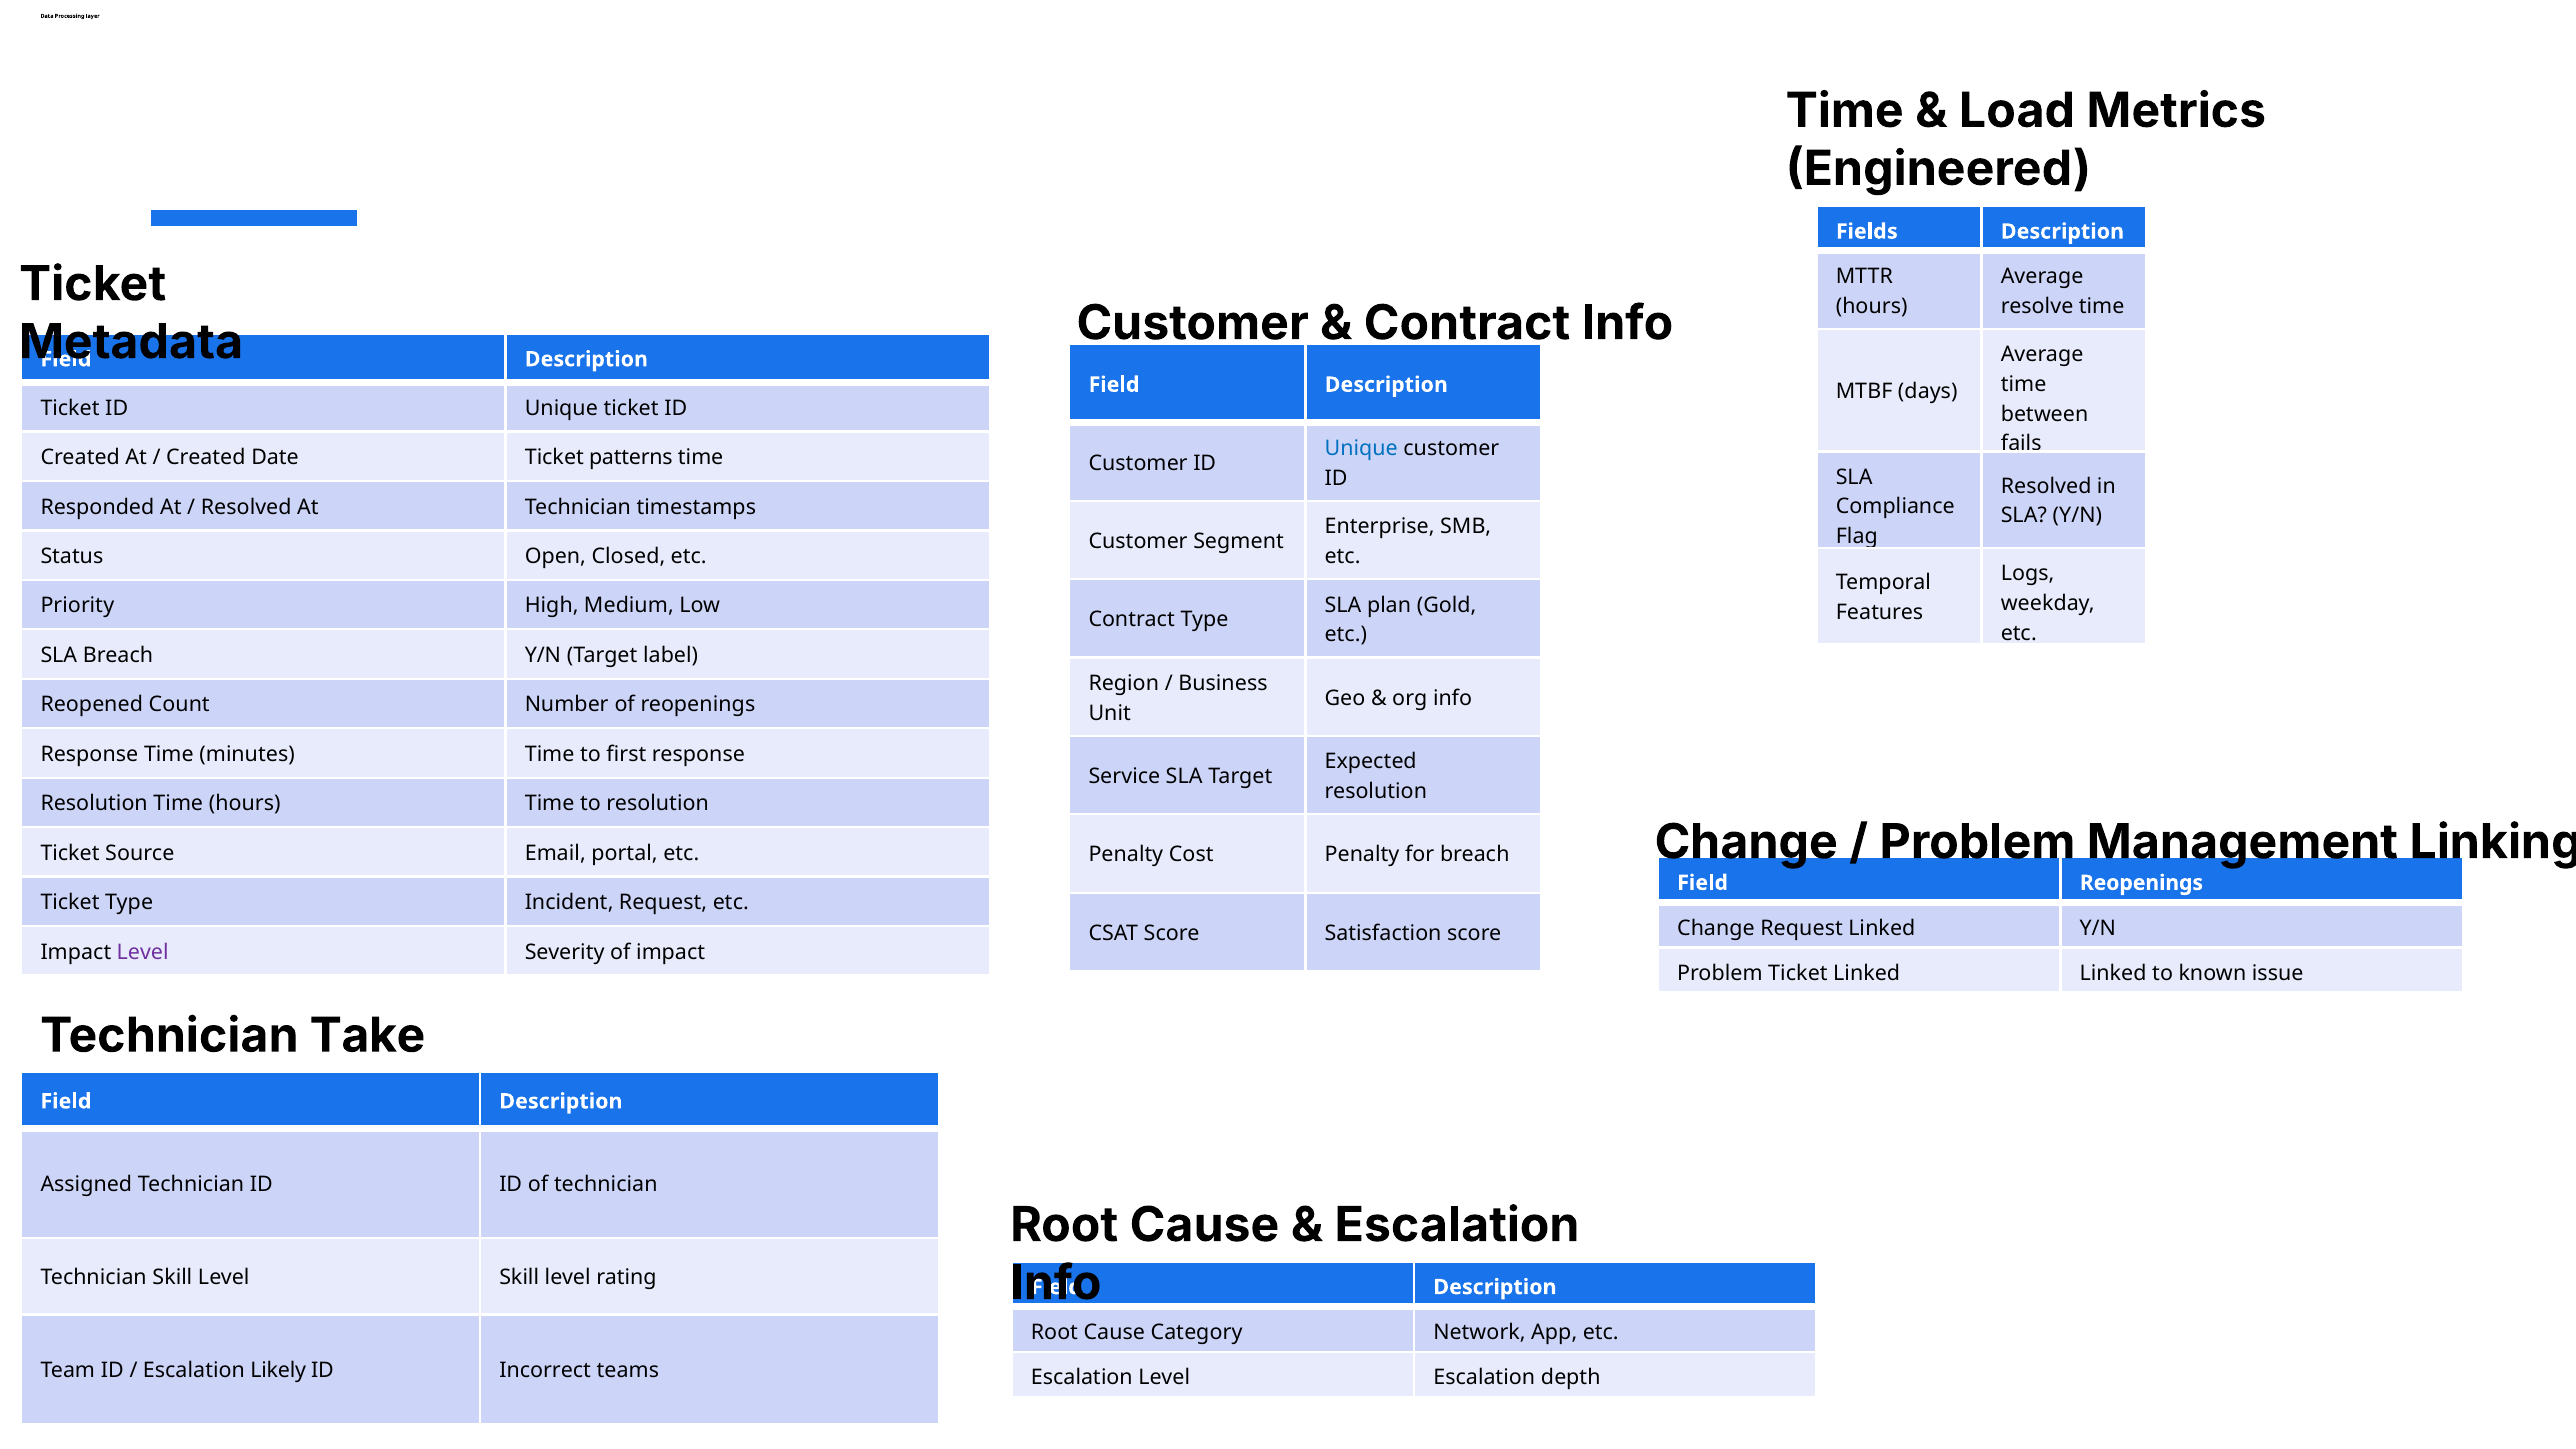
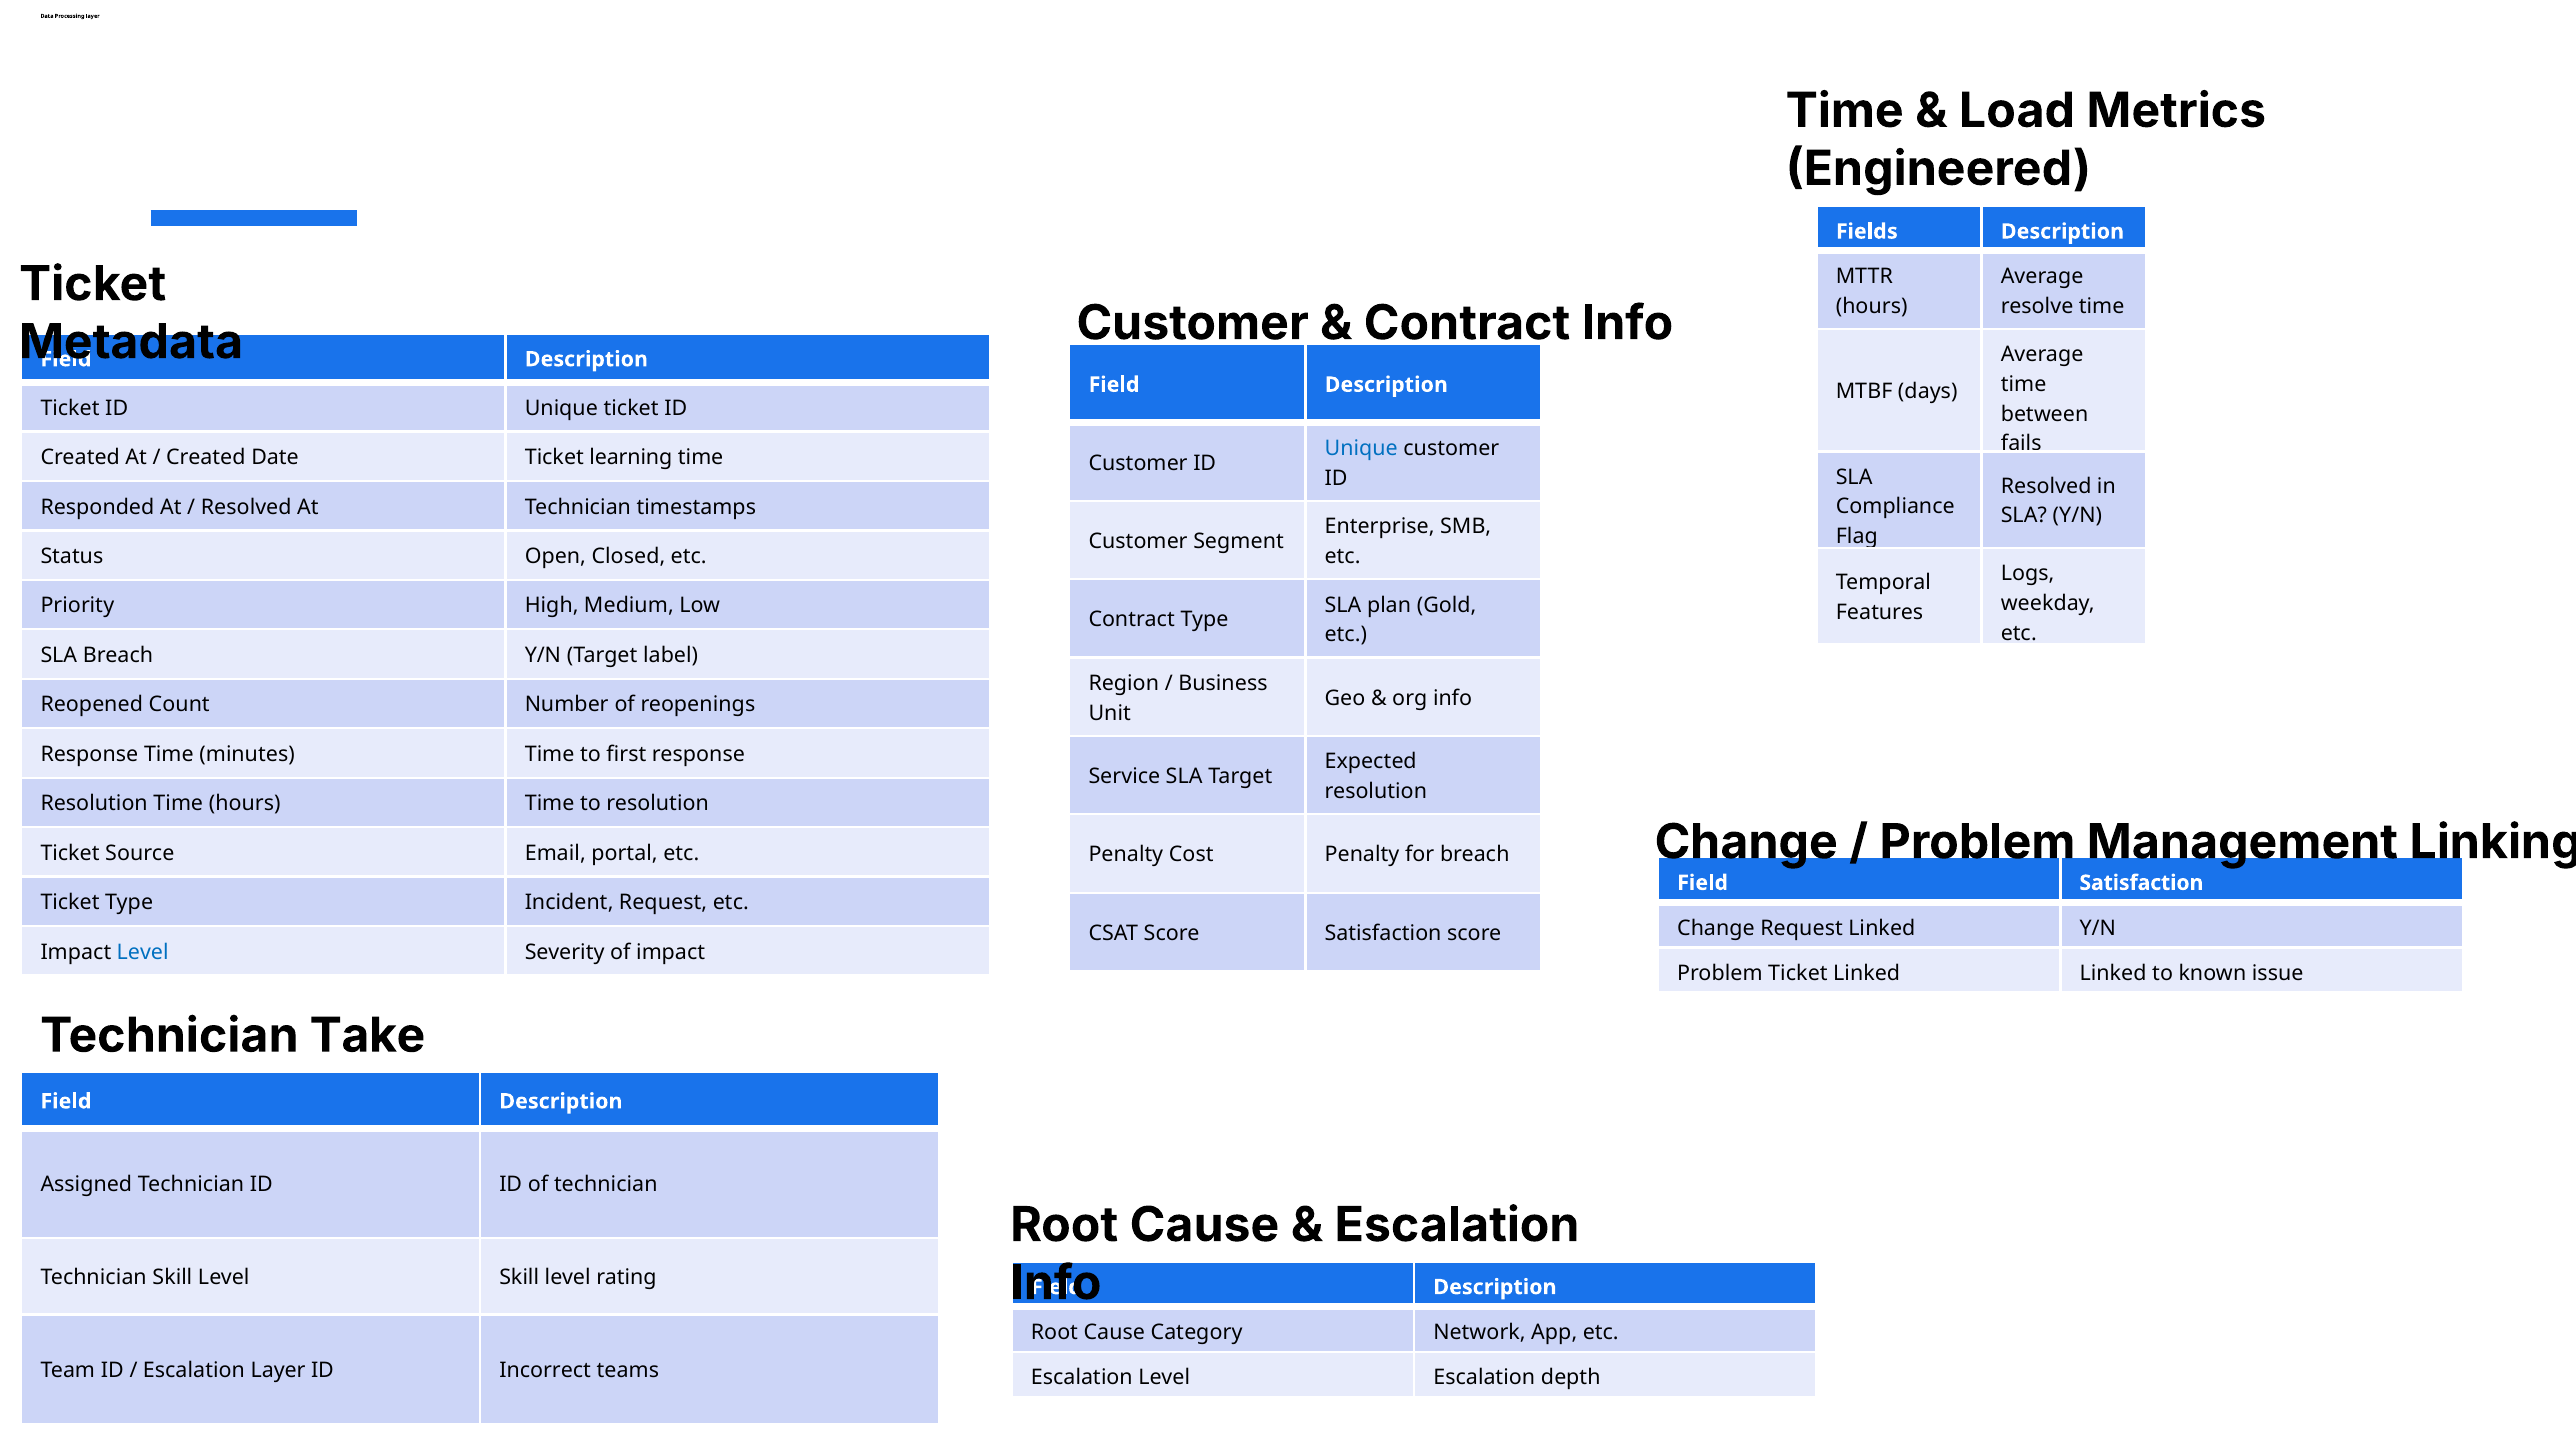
patterns: patterns -> learning (631, 458)
Field Reopenings: Reopenings -> Satisfaction (2141, 883)
Level colour: purple -> blue (143, 952)
Escalation Likely: Likely -> Layer (278, 1370)
